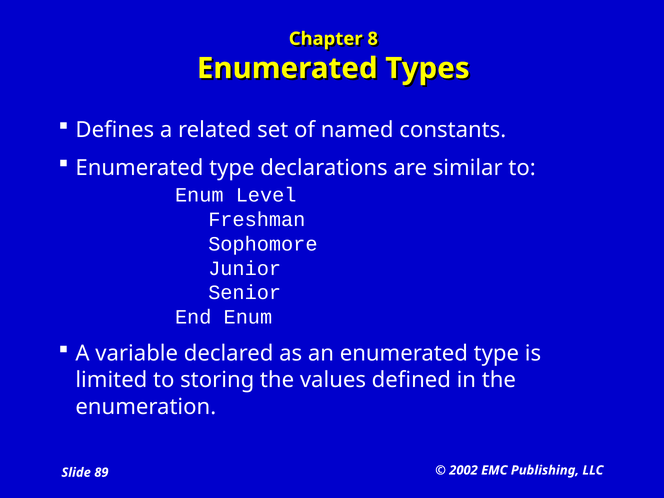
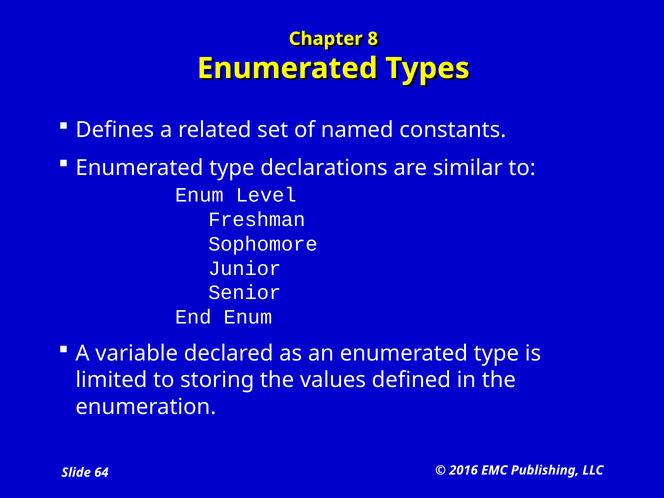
2002: 2002 -> 2016 (464, 470)
89: 89 -> 64 (101, 473)
